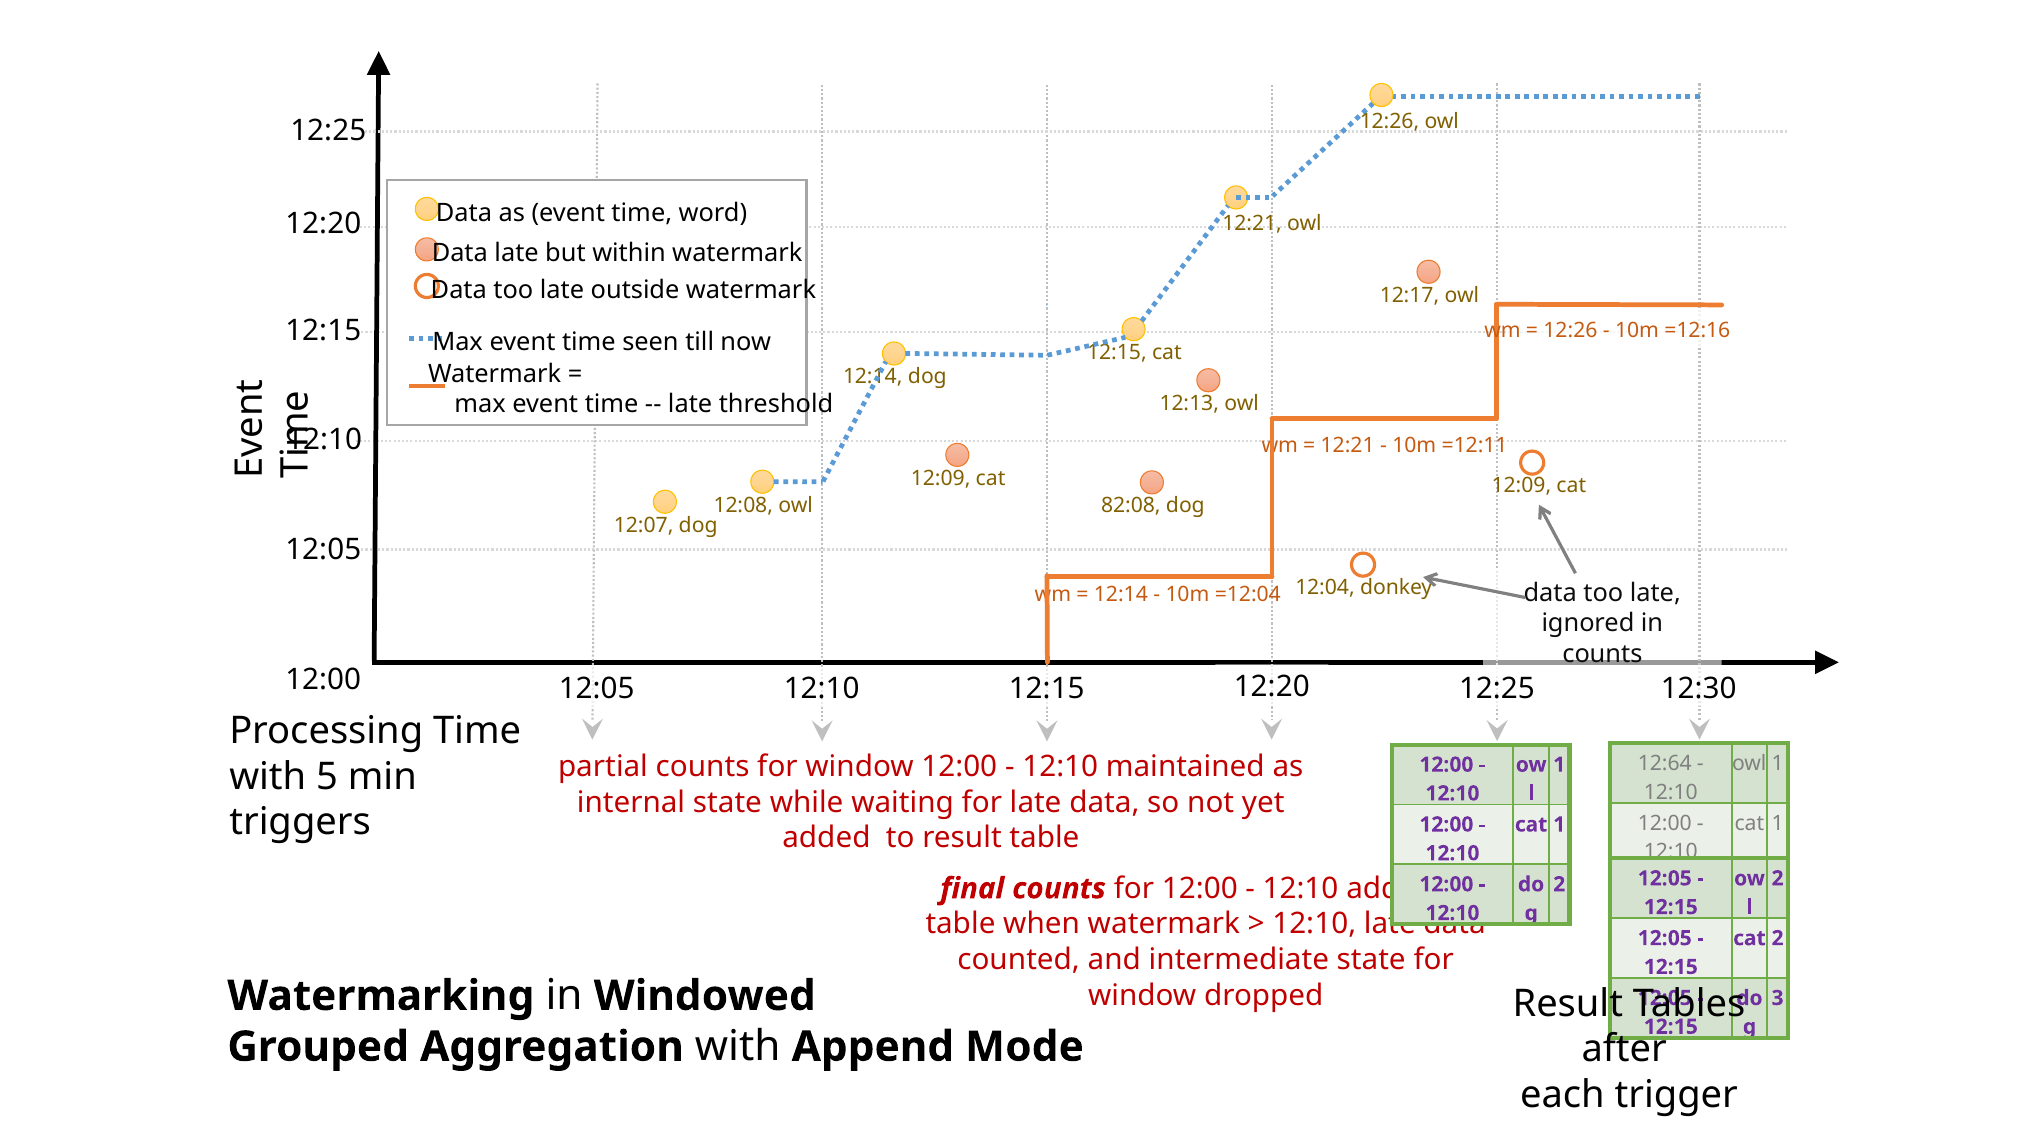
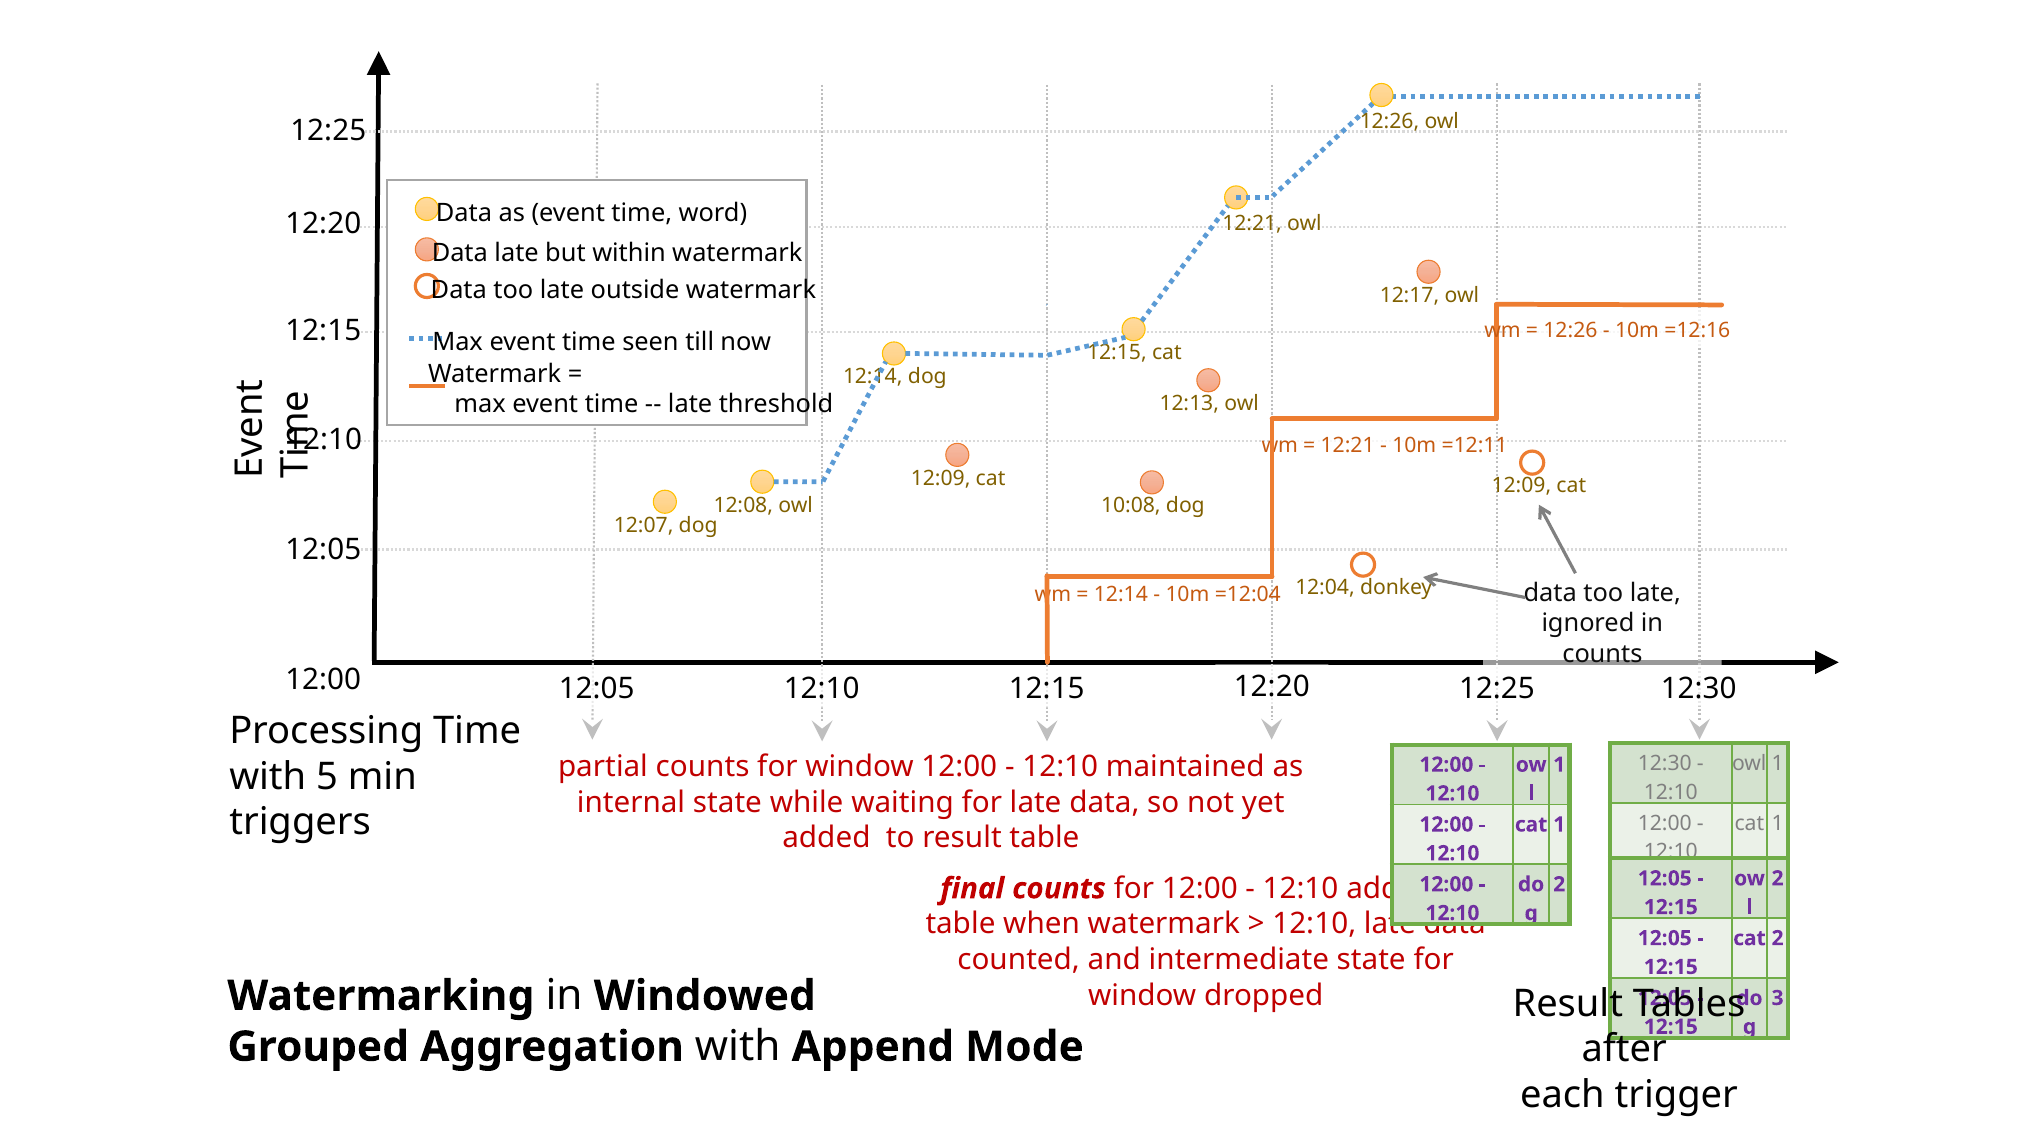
82:08: 82:08 -> 10:08 (1131, 506)
12:64: 12:64 -> 12:30 (1665, 763)
